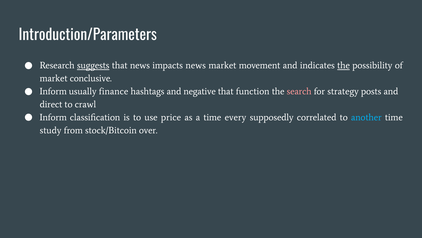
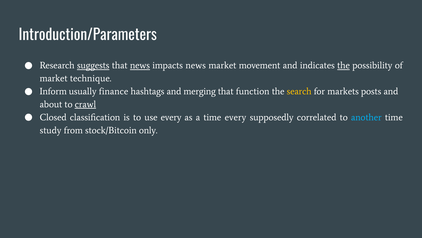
news underline: none -> present (140, 65)
conclusive: conclusive -> technique (91, 78)
negative: negative -> merging (200, 91)
search colour: pink -> yellow (299, 91)
strategy: strategy -> markets (343, 91)
direct: direct -> about (51, 104)
crawl underline: none -> present (85, 104)
Inform: Inform -> Closed (53, 117)
use price: price -> every (171, 117)
over: over -> only (148, 130)
